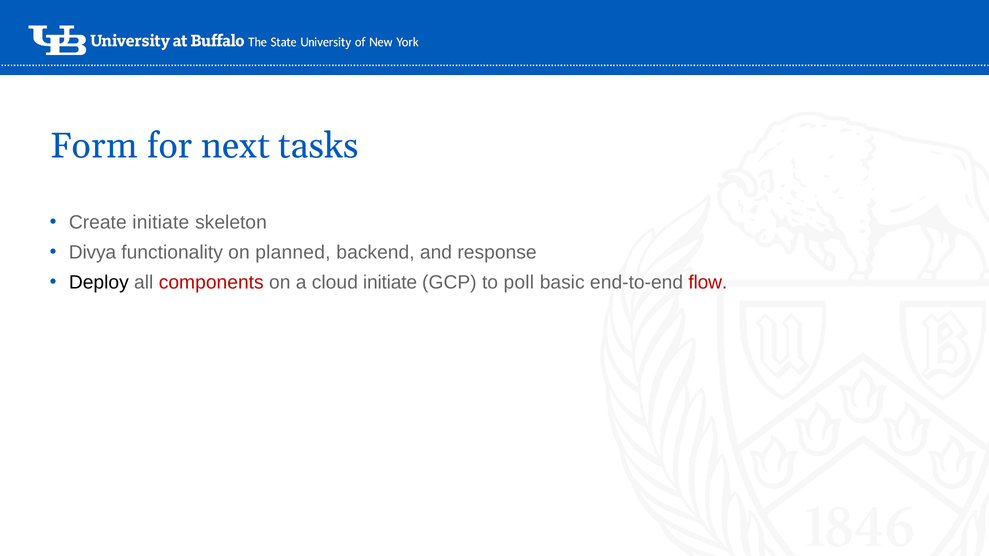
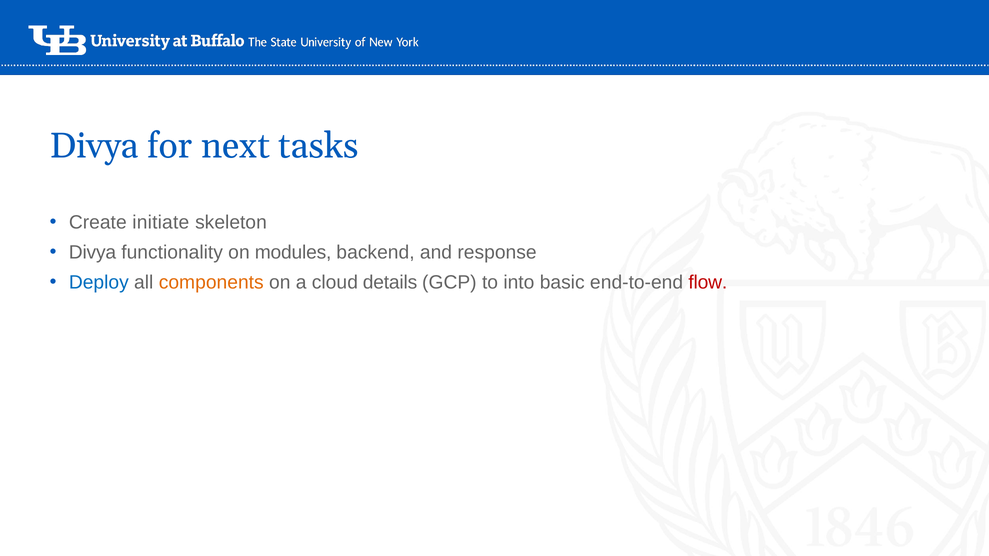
Form: Form -> Divya (94, 146)
planned: planned -> modules (293, 253)
Deploy colour: black -> blue (99, 283)
components colour: red -> orange (211, 283)
cloud initiate: initiate -> details (390, 283)
poll: poll -> into (519, 283)
